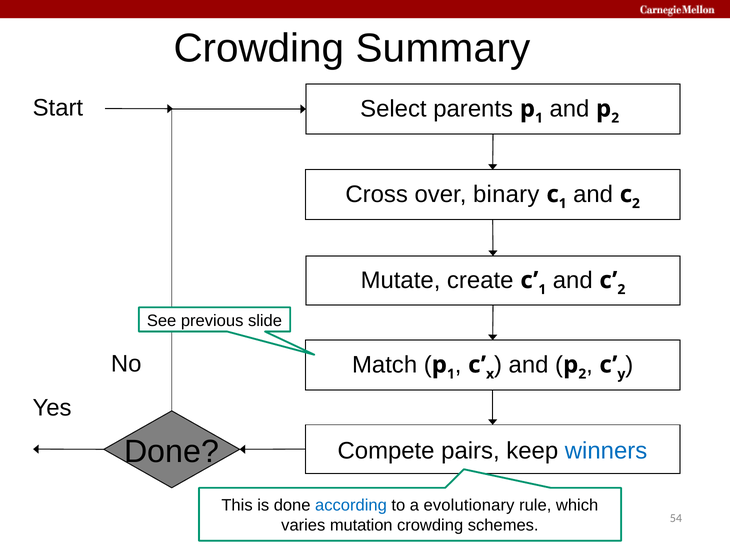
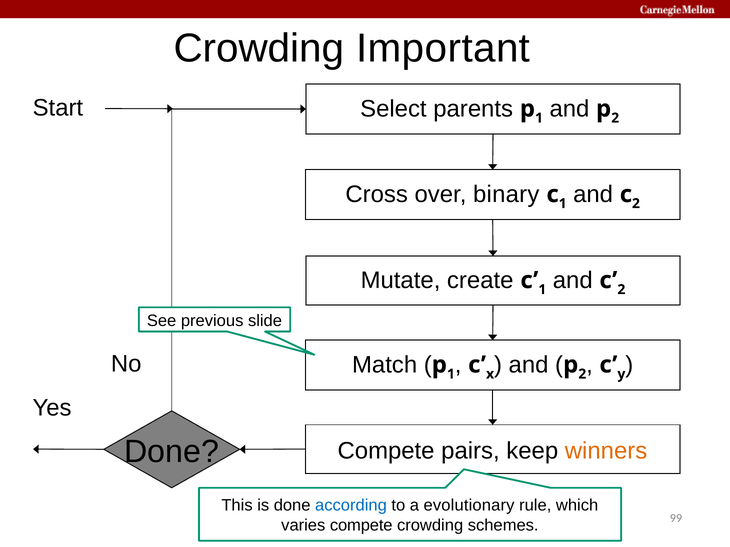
Summary: Summary -> Important (443, 48)
winners colour: blue -> orange (606, 451)
varies mutation: mutation -> compete (361, 526)
54: 54 -> 99 (676, 519)
